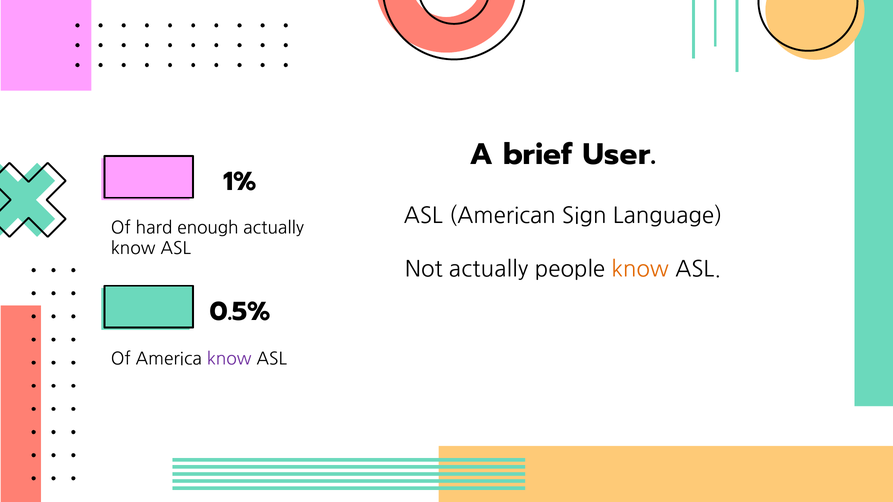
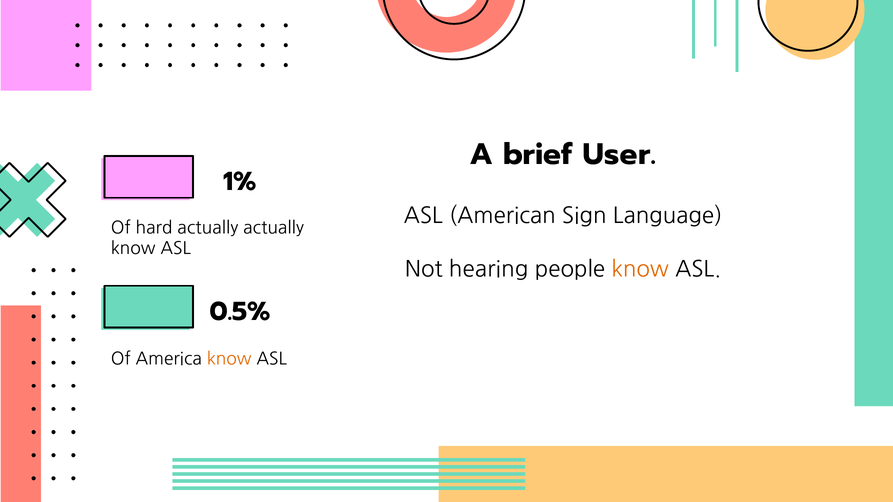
hard enough: enough -> actually (208, 228)
Not actually: actually -> hearing (489, 269)
know colour: purple -> orange (229, 359)
